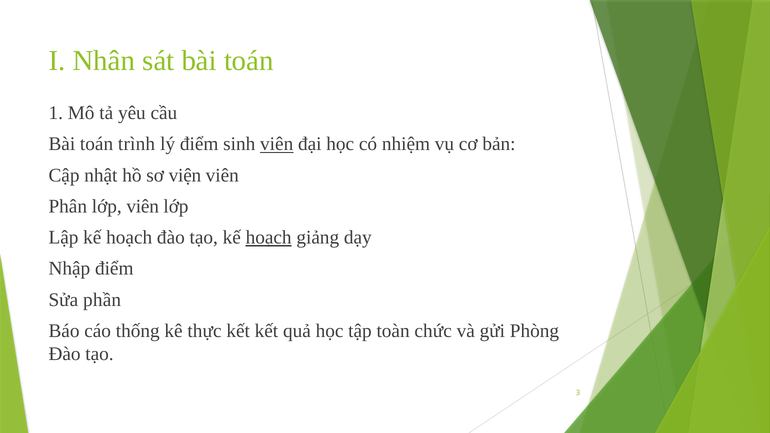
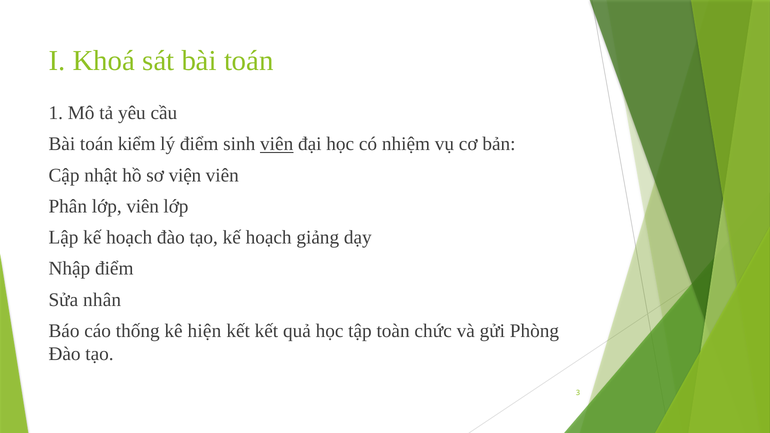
Nhân: Nhân -> Khoá (104, 61)
trình: trình -> kiểm (137, 144)
hoạch underline: present -> none (269, 238)
phần: phần -> nhân (102, 300)
thực: thực -> hiện (204, 331)
